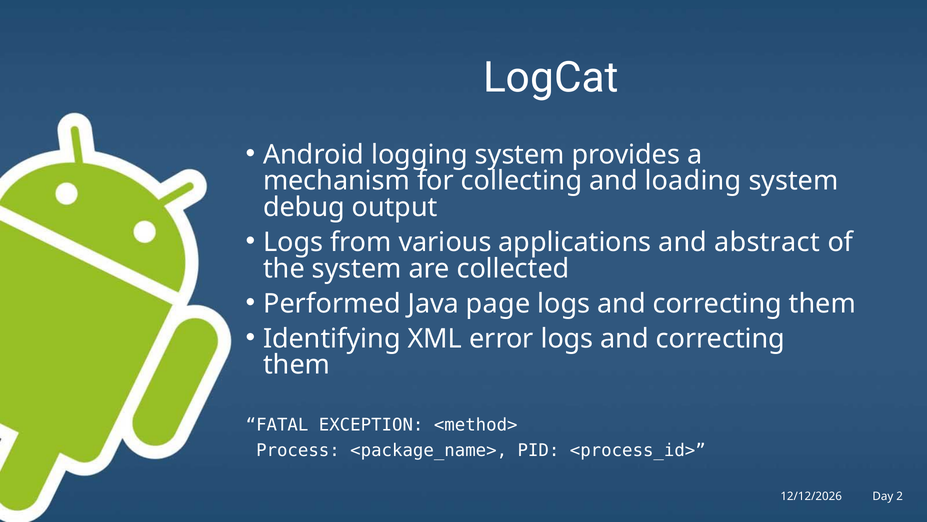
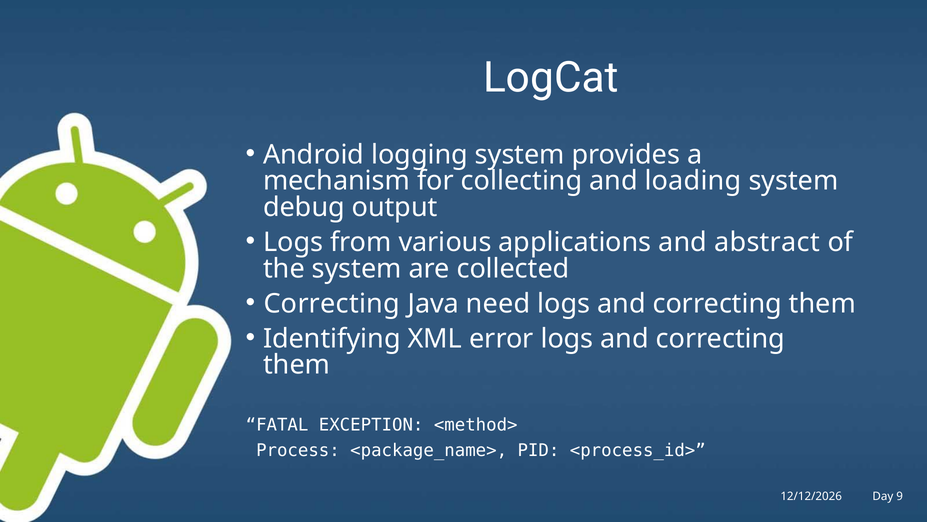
Performed: Performed -> Correcting (332, 303)
page: page -> need (498, 303)
2: 2 -> 9 (900, 496)
